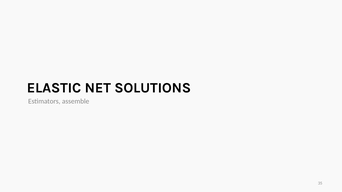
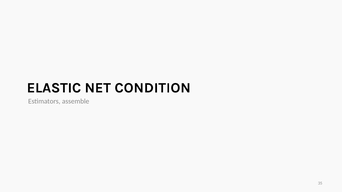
SOLUTIONS: SOLUTIONS -> CONDITION (153, 88)
